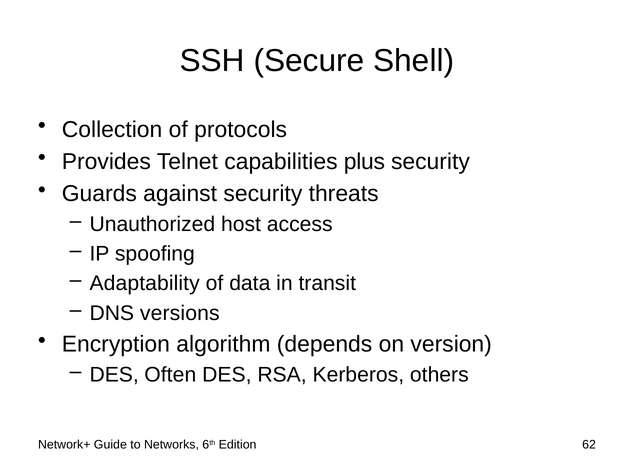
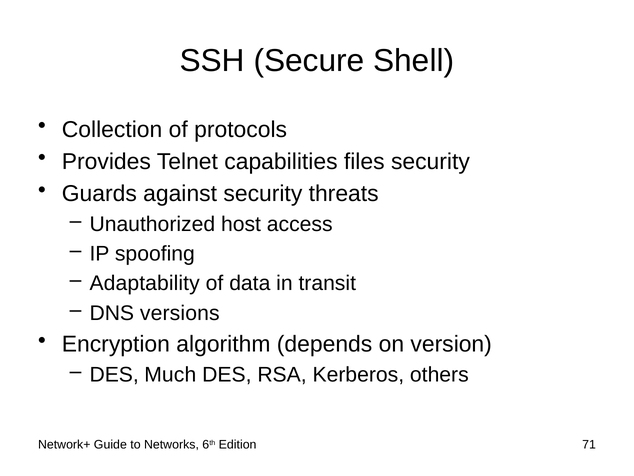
plus: plus -> files (364, 161)
Often: Often -> Much (170, 374)
62: 62 -> 71 (589, 444)
